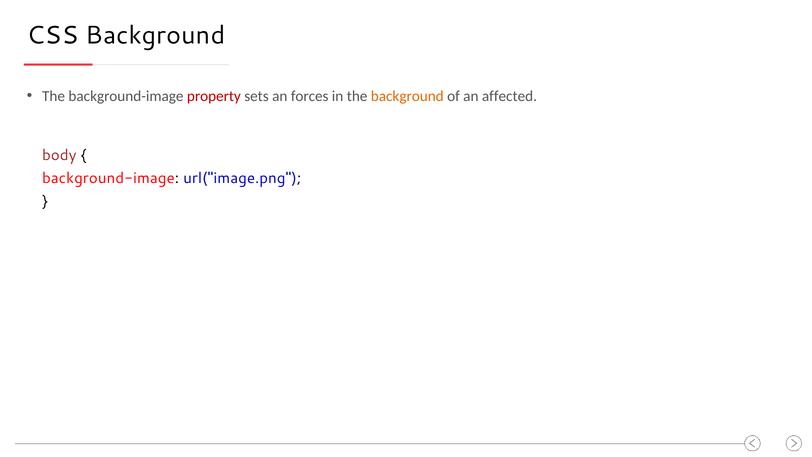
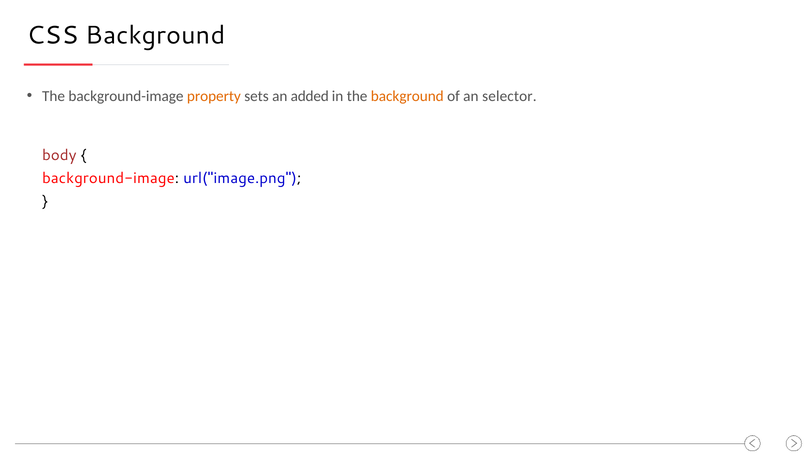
property colour: red -> orange (214, 96)
forces: forces -> added (310, 96)
affected: affected -> selector (509, 96)
